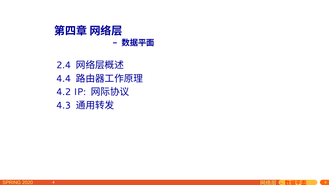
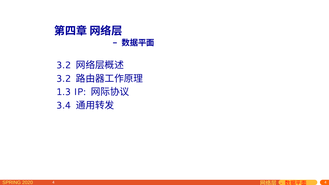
2.4: 2.4 -> 3.2 (64, 65)
4.4: 4.4 -> 3.2 (64, 79)
4.2: 4.2 -> 1.3 (64, 92)
4.3: 4.3 -> 3.4 (64, 105)
